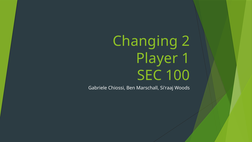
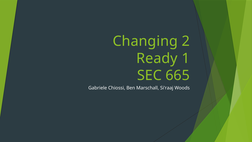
Player: Player -> Ready (157, 58)
100: 100 -> 665 (178, 75)
